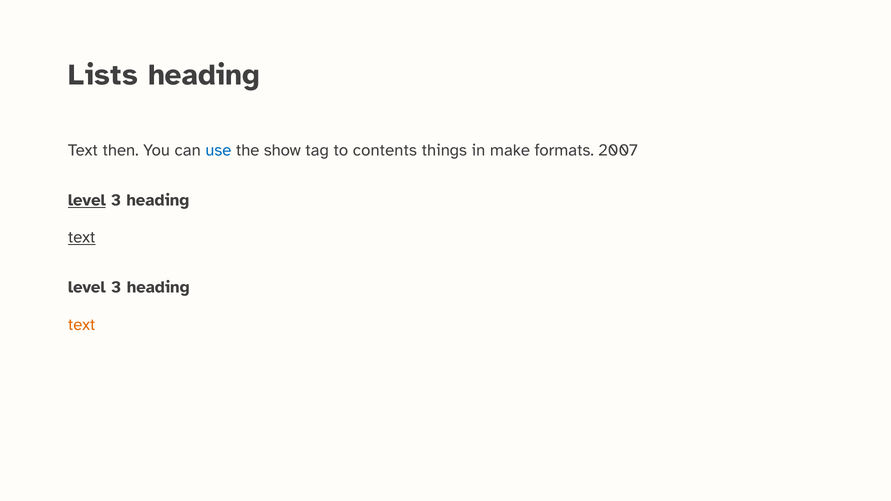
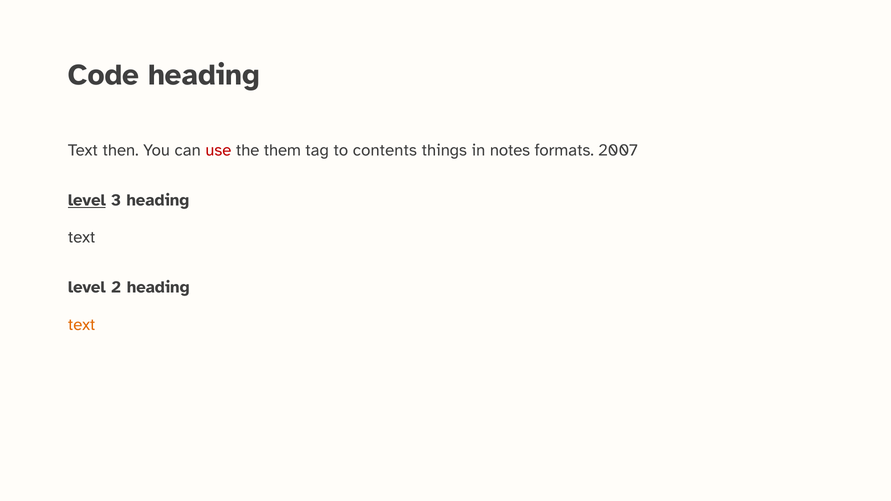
Lists: Lists -> Code (103, 75)
use colour: blue -> red (218, 150)
show: show -> them (282, 150)
make: make -> notes (510, 150)
text underline: present -> none (82, 237)
3: 3 -> 2 (116, 288)
